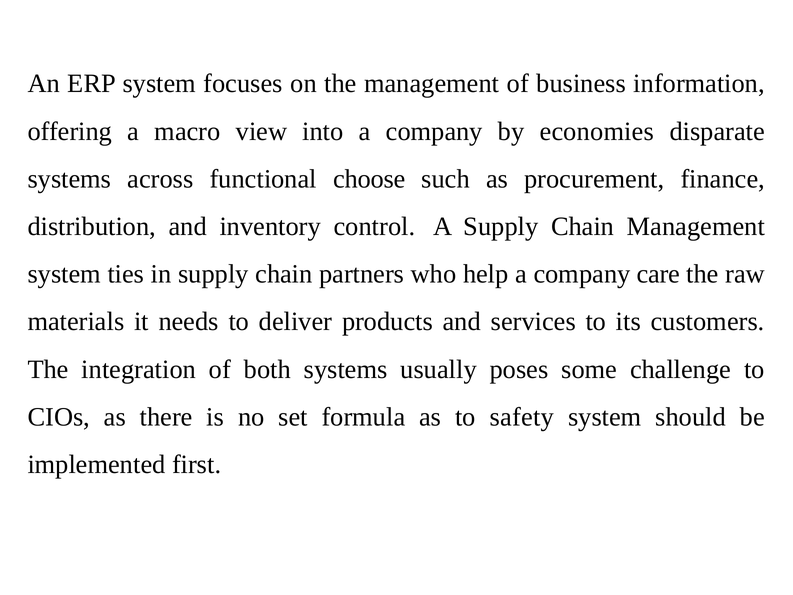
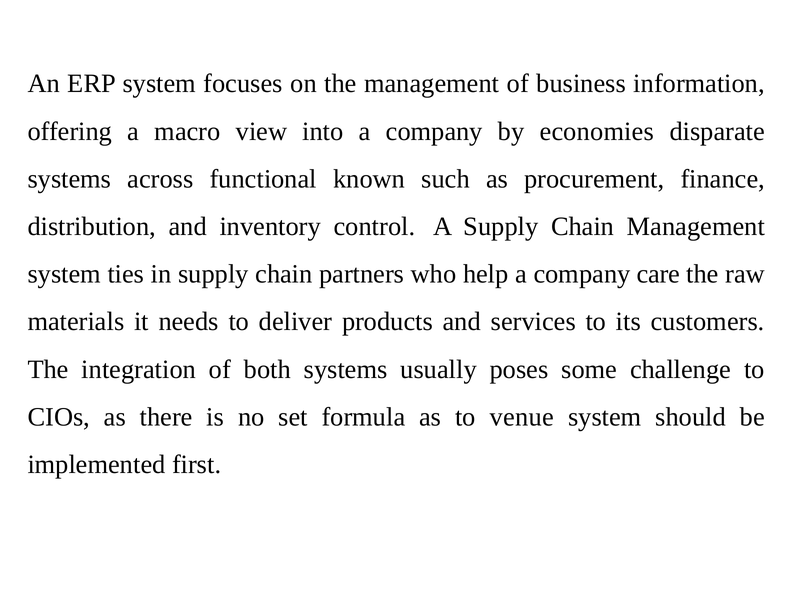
choose: choose -> known (369, 179)
safety: safety -> venue (522, 417)
